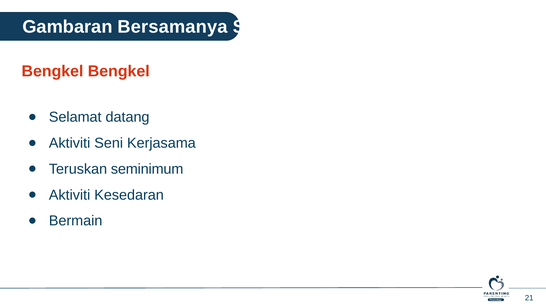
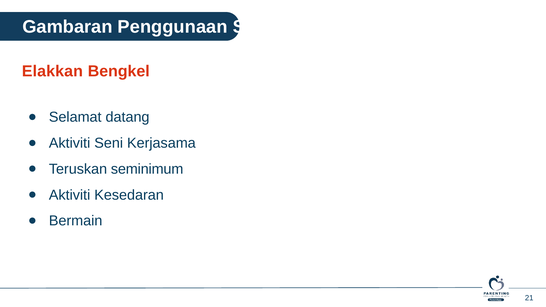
Bersamanya: Bersamanya -> Penggunaan (173, 27)
Bengkel: Bengkel -> Elakkan (52, 71)
